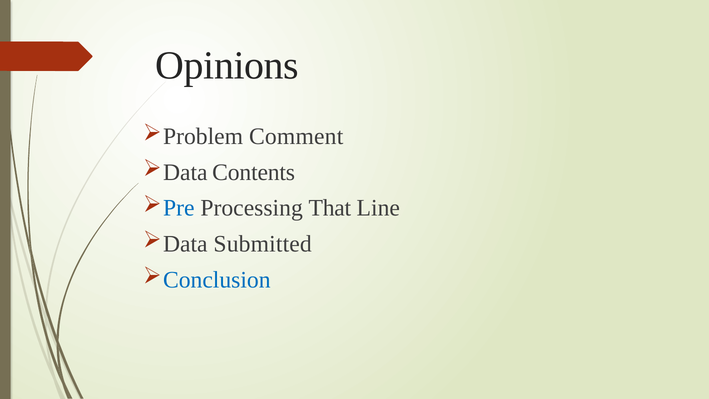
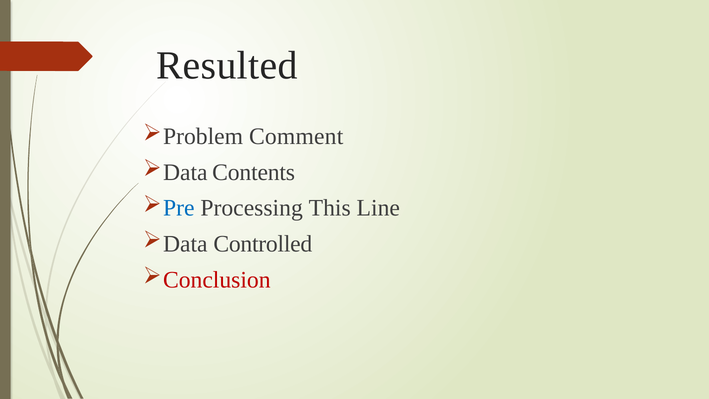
Opinions: Opinions -> Resulted (227, 66)
That: That -> This (330, 208)
Submitted: Submitted -> Controlled (263, 244)
Conclusion colour: blue -> red (217, 280)
